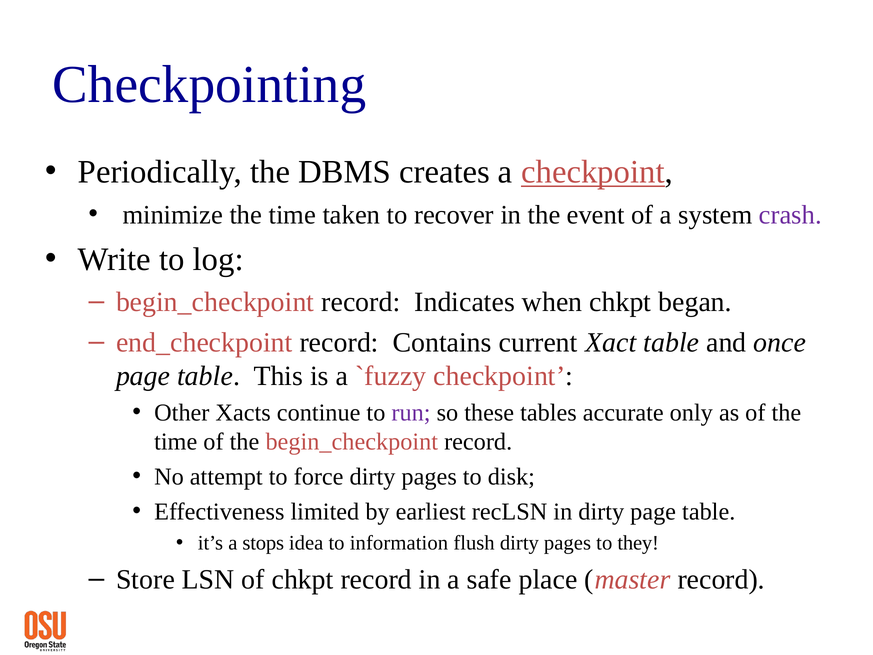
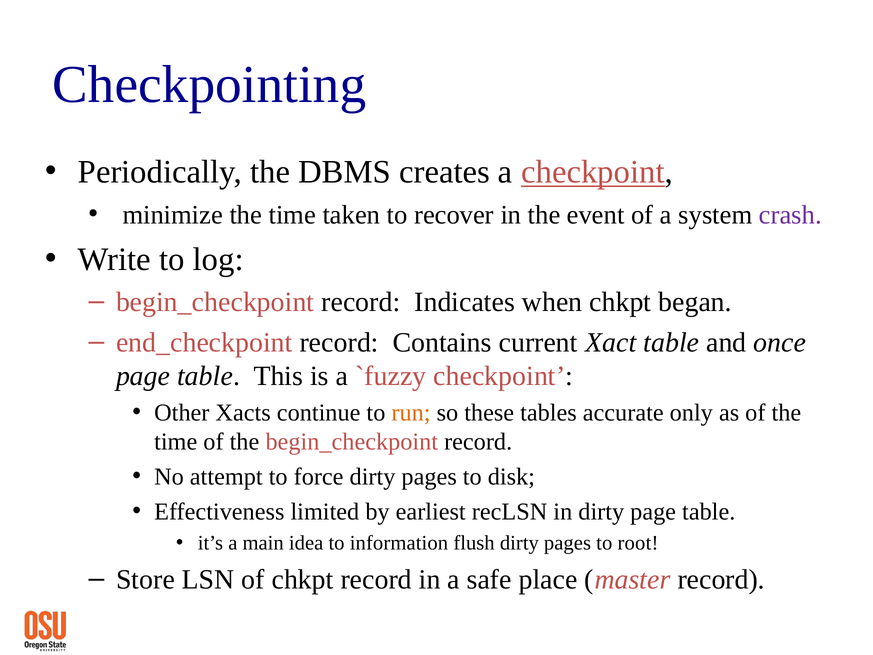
run colour: purple -> orange (411, 413)
stops: stops -> main (263, 543)
they: they -> root (638, 543)
